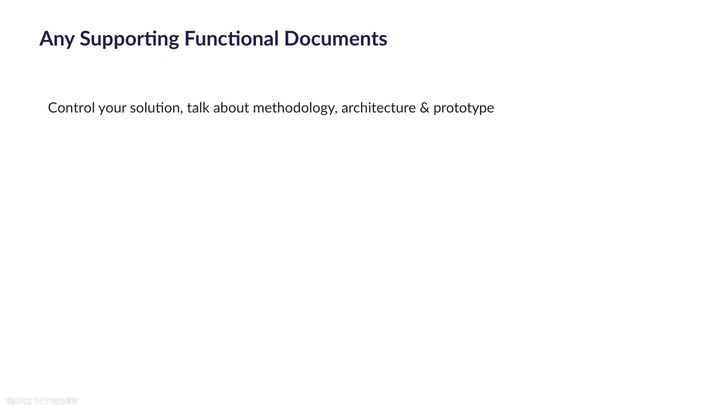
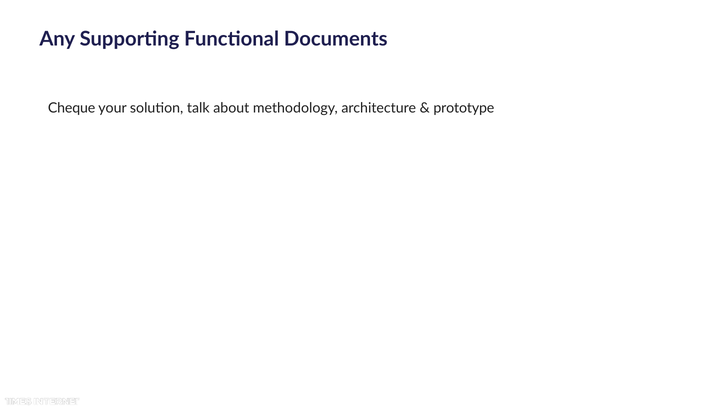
Control: Control -> Cheque (72, 108)
